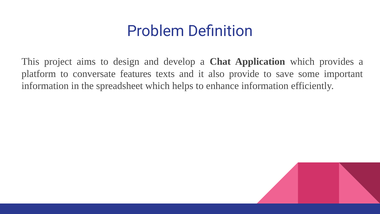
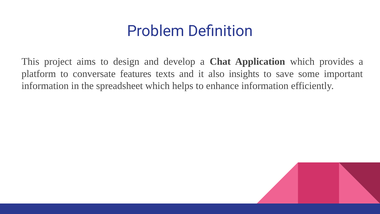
provide: provide -> insights (244, 74)
